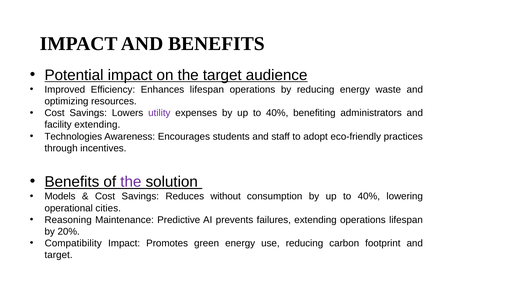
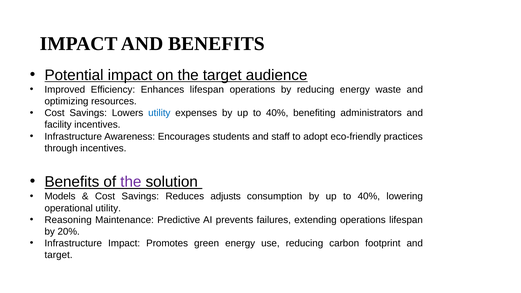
utility colour: purple -> blue (159, 113)
facility extending: extending -> incentives (97, 125)
Technologies: Technologies -> Infrastructure (73, 137)
without: without -> adjusts (226, 196)
operational cities: cities -> utility (108, 208)
Compatibility: Compatibility -> Infrastructure (73, 243)
